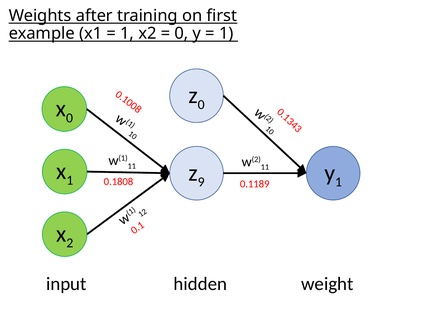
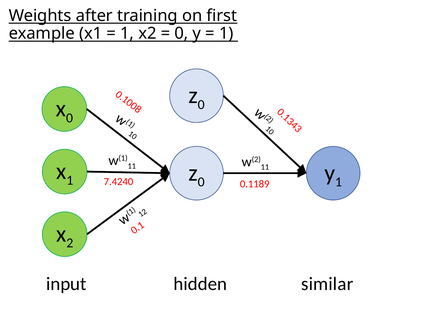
9: 9 -> 0 (201, 182)
0.1808: 0.1808 -> 7.4240 (118, 182)
weight: weight -> similar (327, 284)
